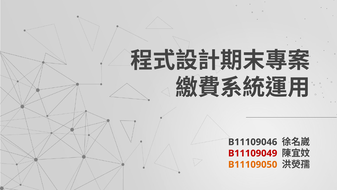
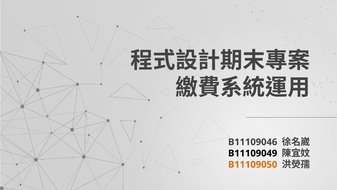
B11109049 colour: red -> black (253, 153)
